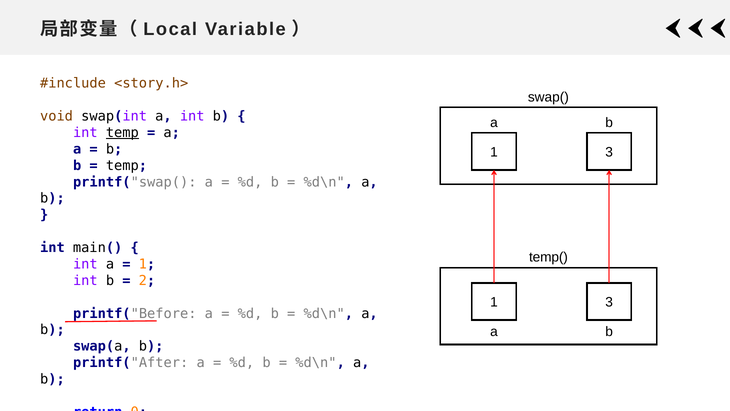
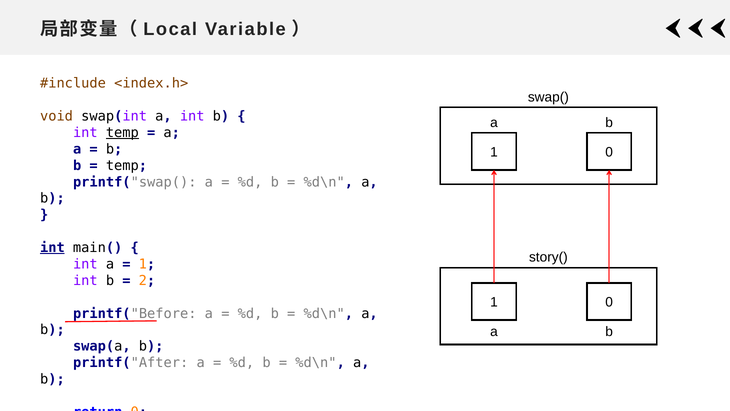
<story.h>: <story.h> -> <index.h> (151, 83)
3: 3 -> 0 (609, 152)
int underline: none -> present (52, 248)
temp(: temp( -> story( (548, 257)
3: 3 -> 0 (609, 302)
